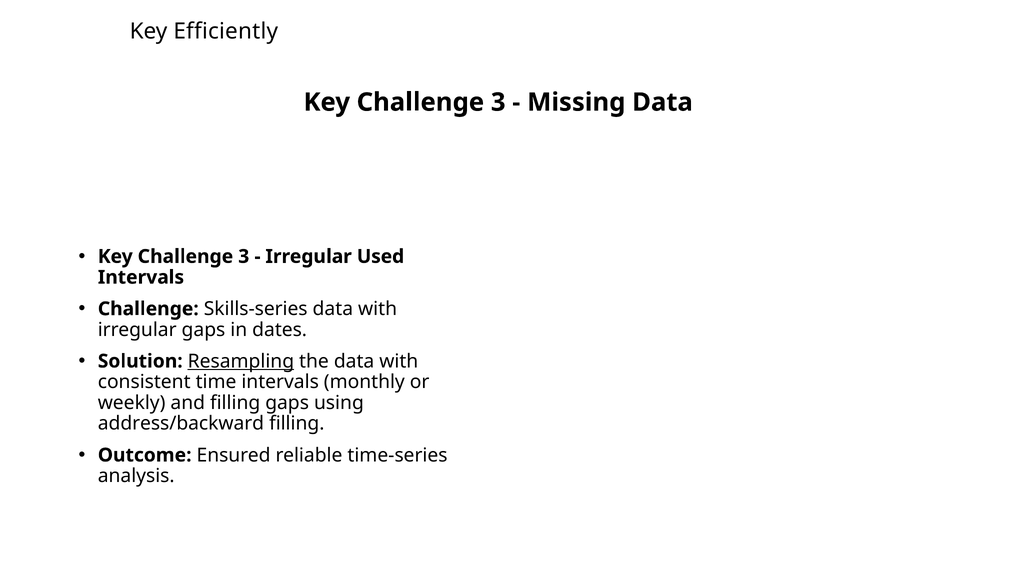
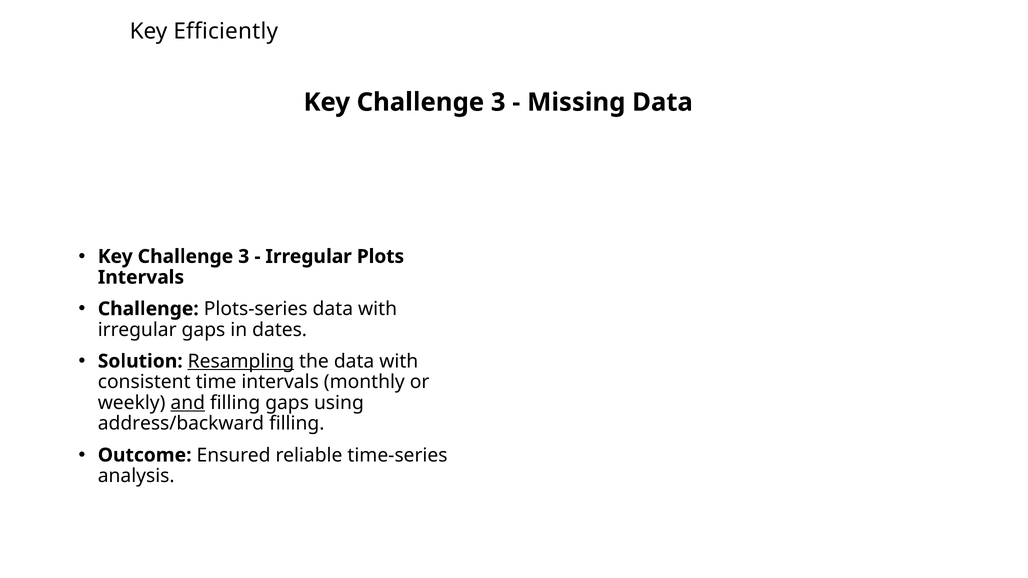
Used: Used -> Plots (380, 257)
Skills-series: Skills-series -> Plots-series (256, 309)
and underline: none -> present (188, 403)
